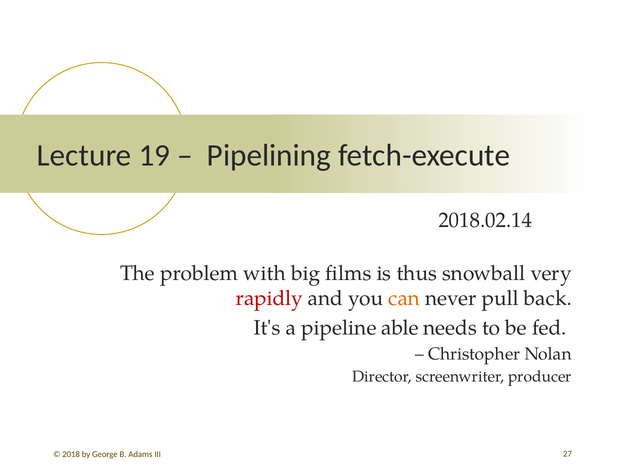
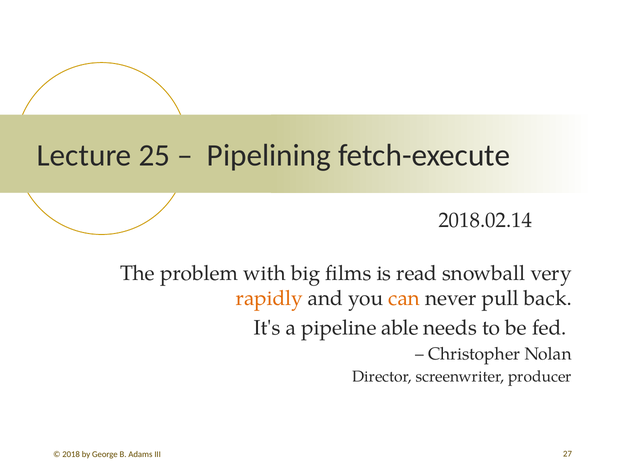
19: 19 -> 25 (154, 155)
thus: thus -> read (417, 273)
rapidly colour: red -> orange (269, 298)
